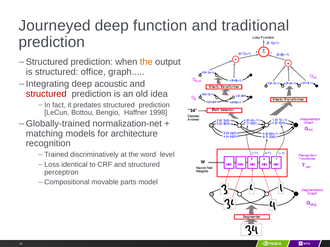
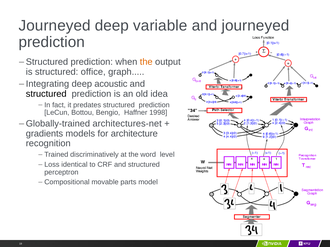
function: function -> variable (160, 26)
and traditional: traditional -> journeyed (255, 26)
structured colour: red -> black (46, 94)
normalization-net: normalization-net -> architectures-net (127, 124)
matching: matching -> gradients (44, 134)
